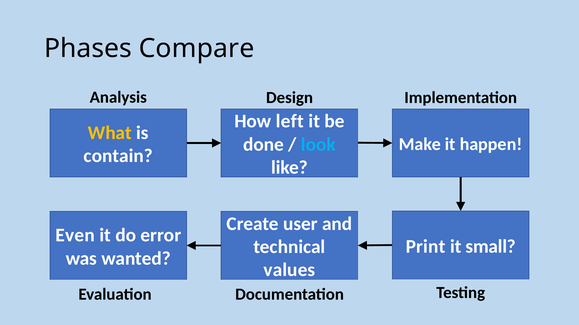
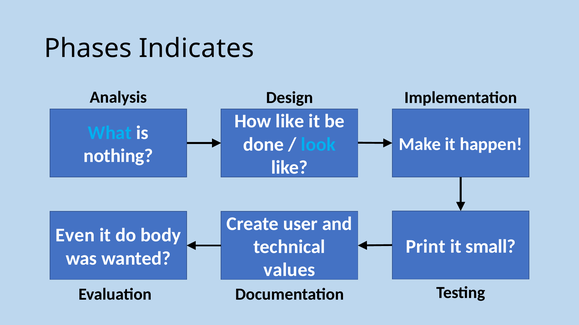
Compare: Compare -> Indicates (196, 49)
How left: left -> like (290, 121)
What colour: yellow -> light blue (110, 133)
contain: contain -> nothing (118, 156)
error: error -> body (161, 236)
